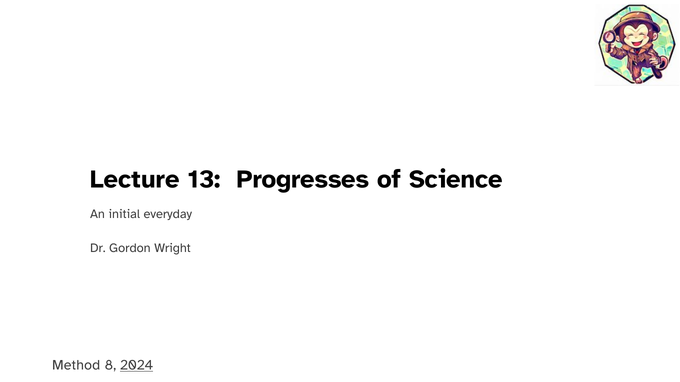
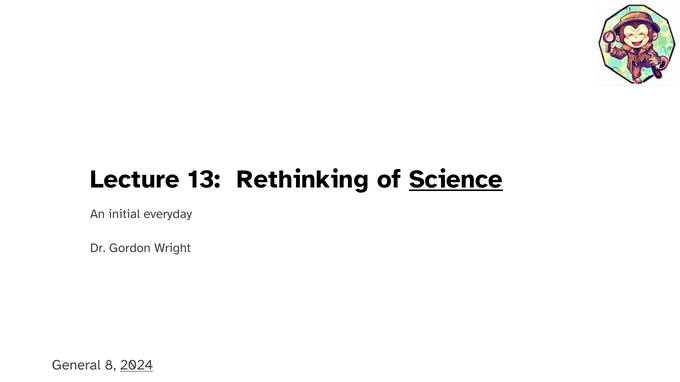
Progresses: Progresses -> Rethinking (303, 180)
Science underline: none -> present (456, 180)
Method: Method -> General (76, 366)
